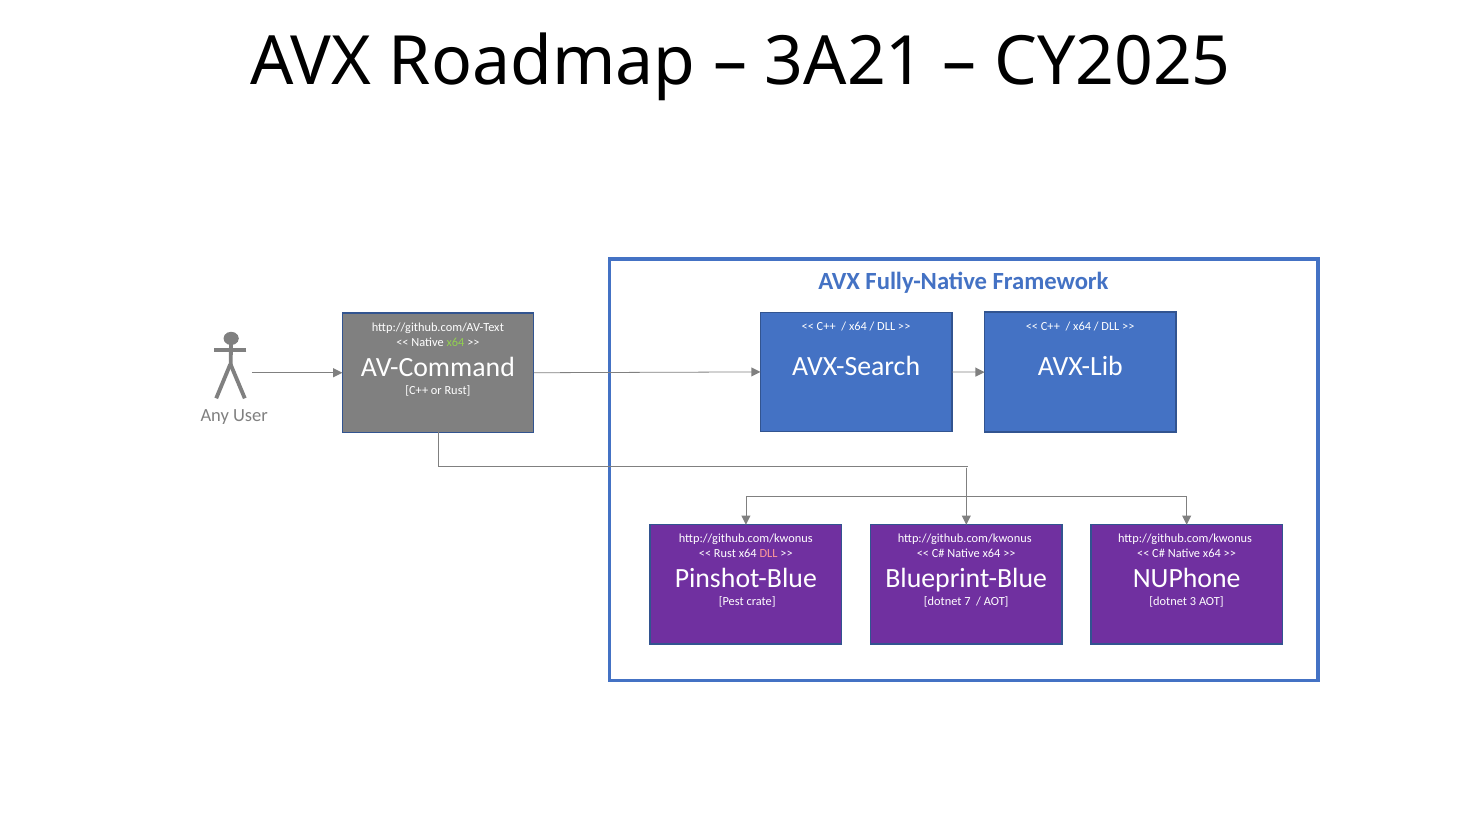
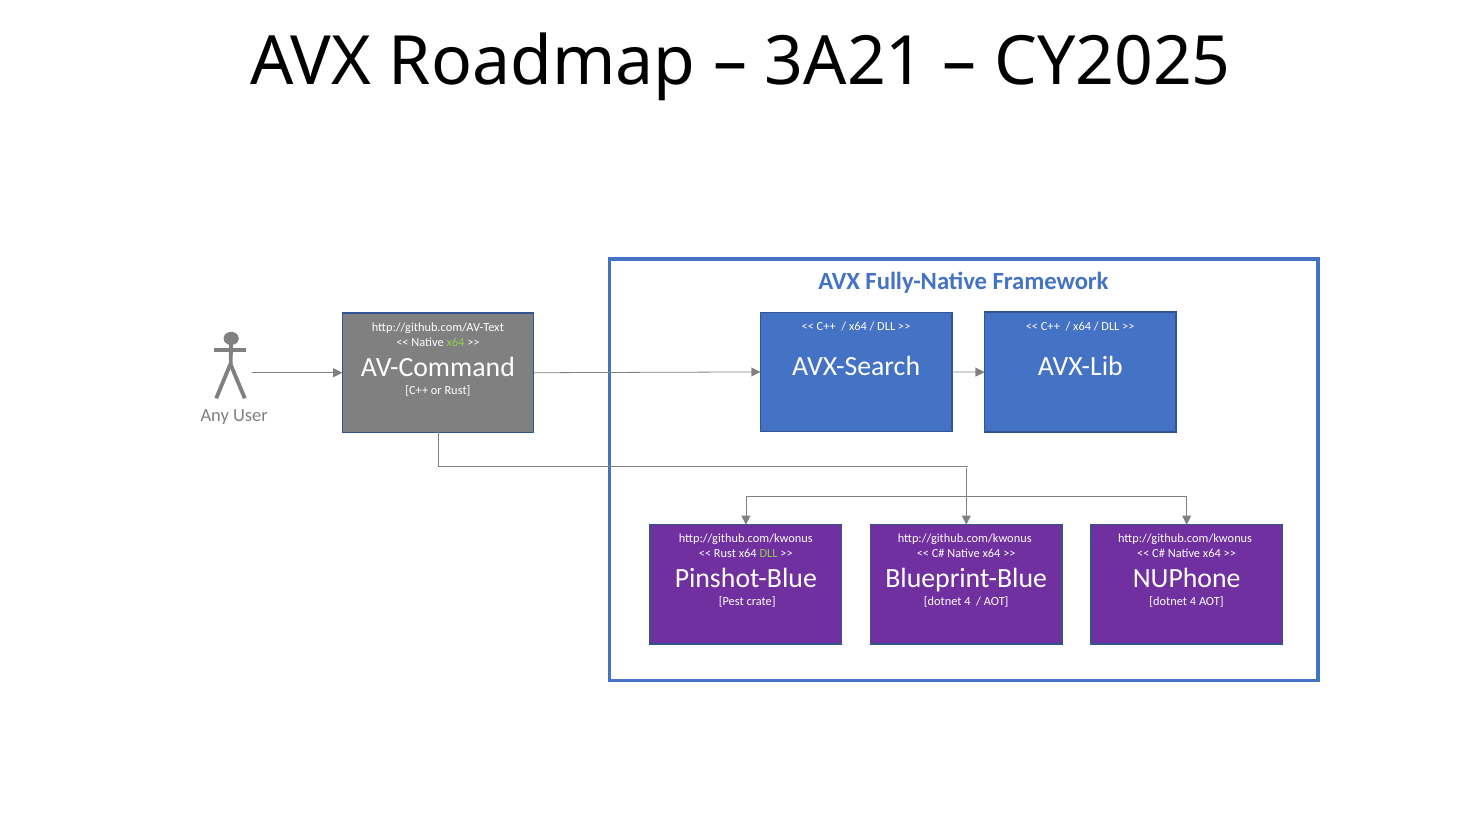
DLL colour: pink -> light green (769, 553)
7: 7 -> 4 (968, 602)
3: 3 -> 4 (1193, 602)
